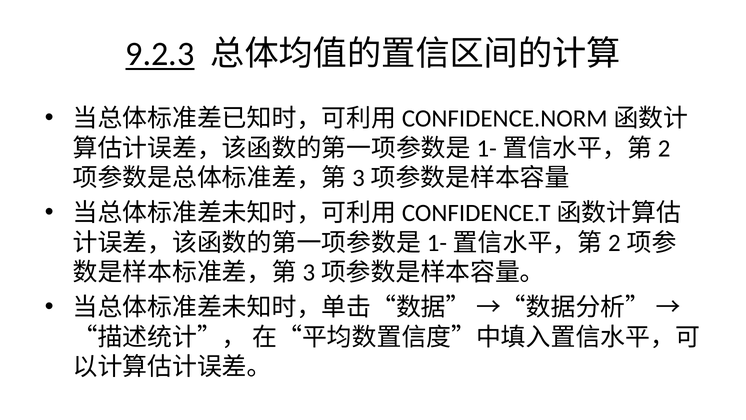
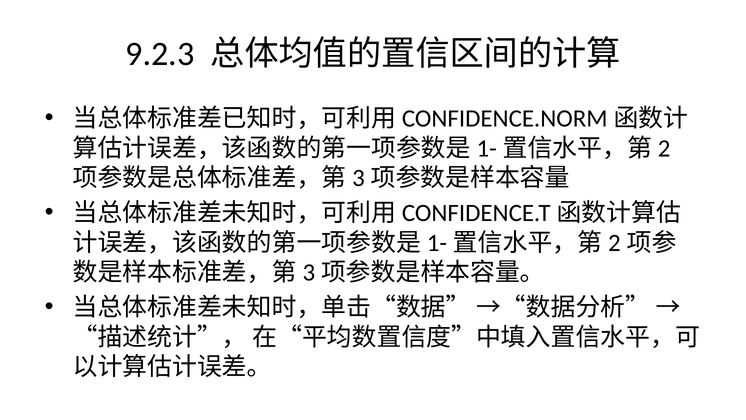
9.2.3 underline: present -> none (160, 54)
